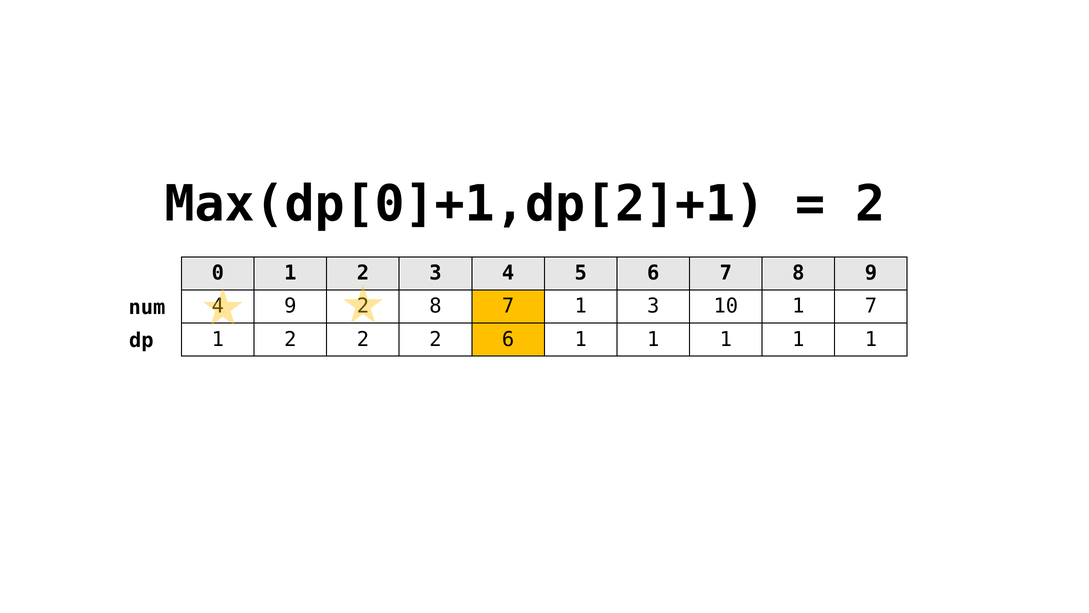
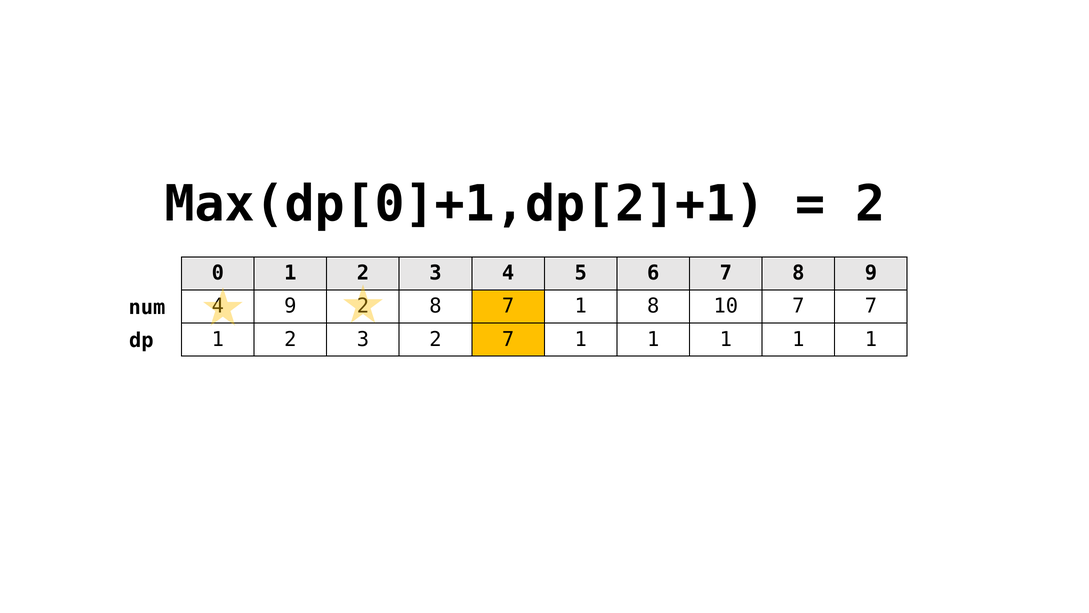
1 3: 3 -> 8 (653, 306)
10 1: 1 -> 7 (798, 306)
2: 2 -> 3 (363, 339)
2 6: 6 -> 7 (508, 339)
